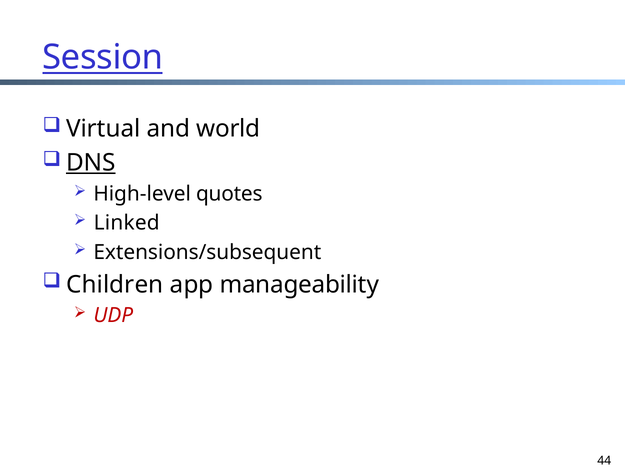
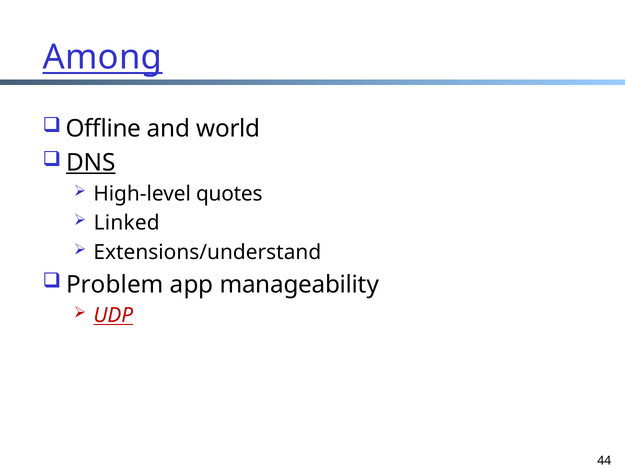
Session: Session -> Among (103, 57)
Virtual: Virtual -> Offline (103, 129)
Extensions/subsequent: Extensions/subsequent -> Extensions/understand (207, 252)
Children: Children -> Problem (115, 284)
UDP underline: none -> present (113, 315)
